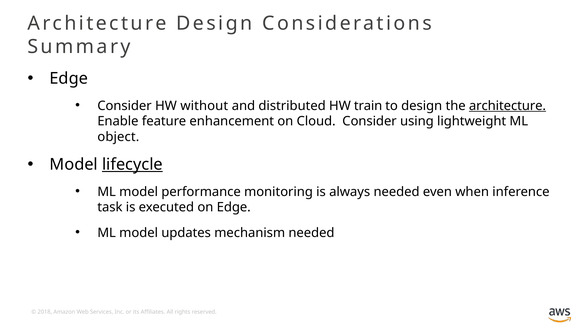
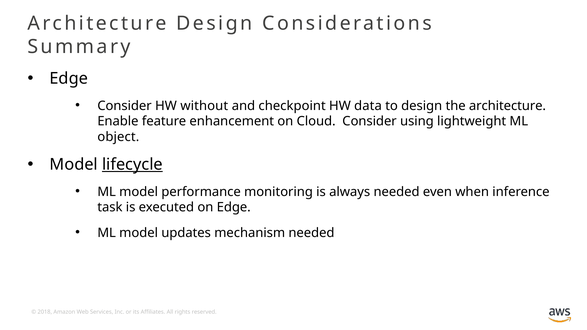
distributed: distributed -> checkpoint (292, 106)
train: train -> data (368, 106)
architecture underline: present -> none (507, 106)
